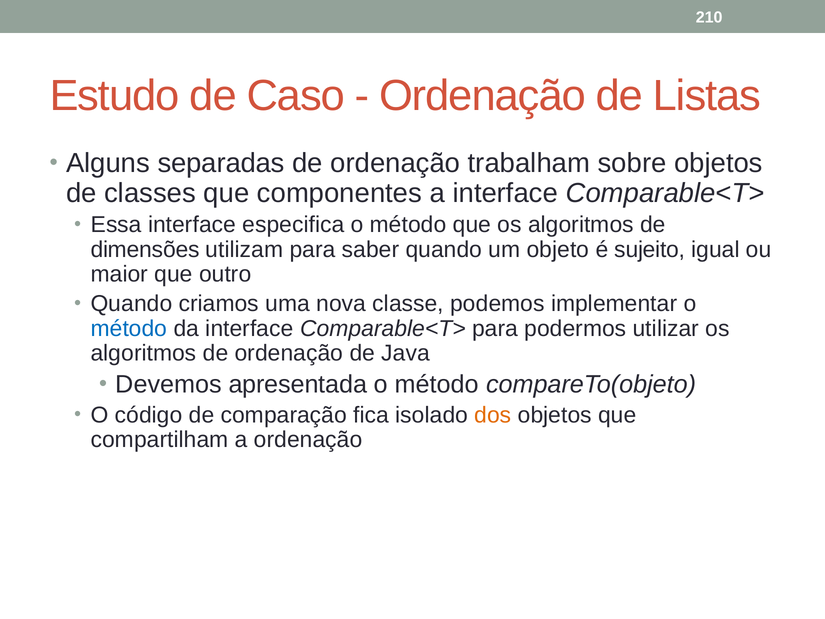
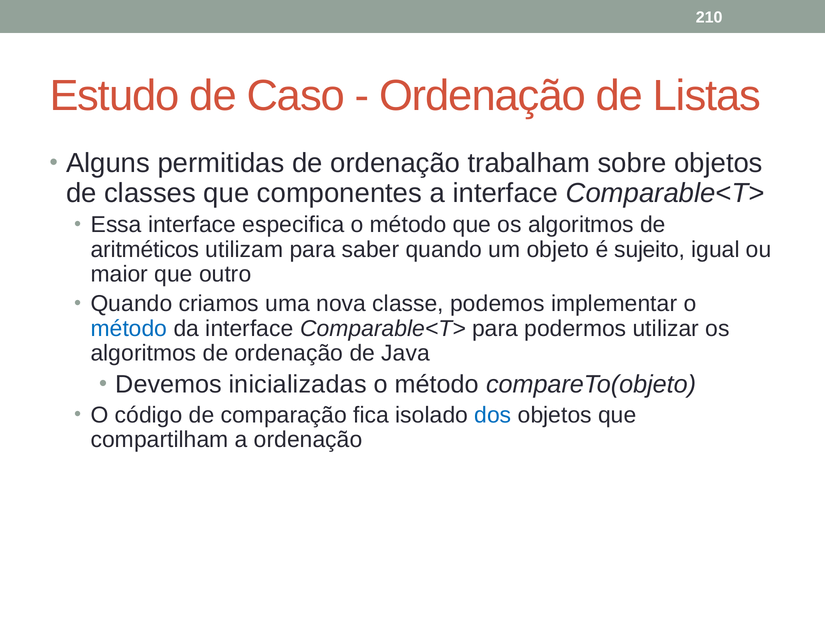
separadas: separadas -> permitidas (221, 163)
dimensões: dimensões -> aritméticos (145, 250)
apresentada: apresentada -> inicializadas (298, 384)
dos colour: orange -> blue (493, 415)
